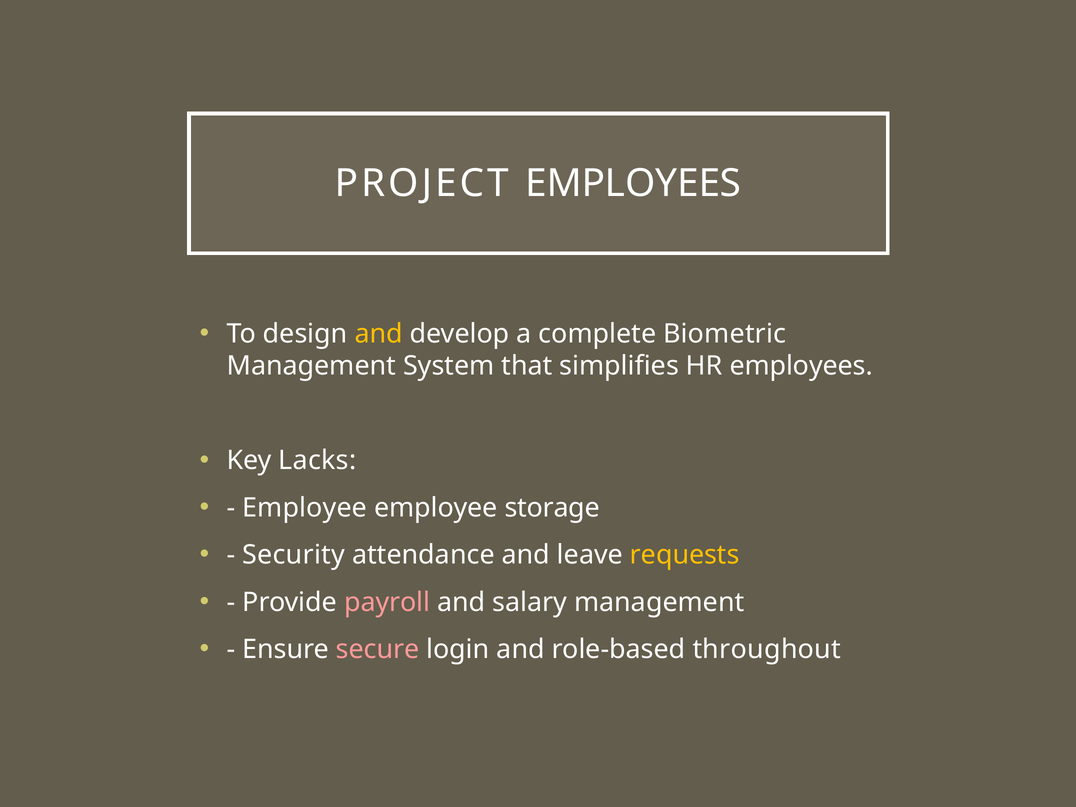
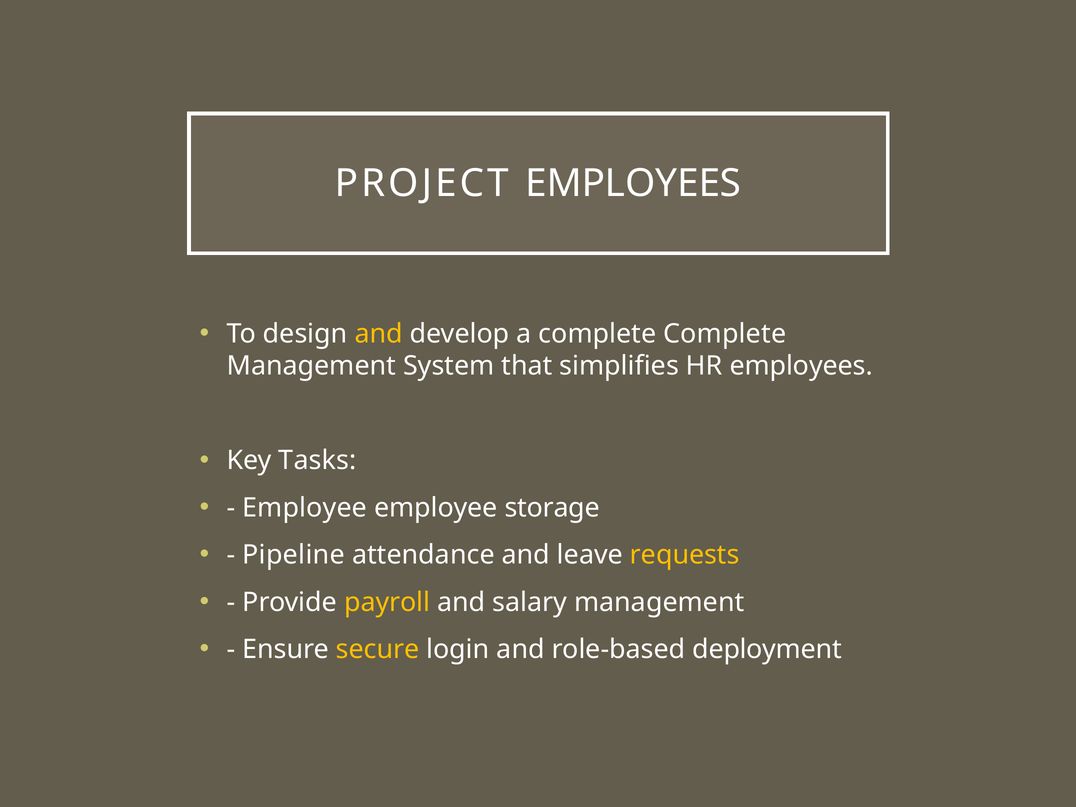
complete Biometric: Biometric -> Complete (725, 334)
Lacks: Lacks -> Tasks (317, 461)
Security: Security -> Pipeline (294, 555)
payroll colour: pink -> yellow (387, 602)
secure colour: pink -> yellow (378, 650)
throughout: throughout -> deployment (767, 650)
